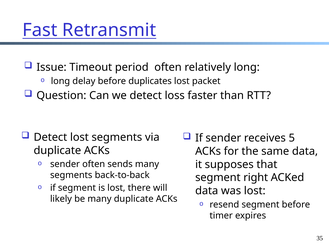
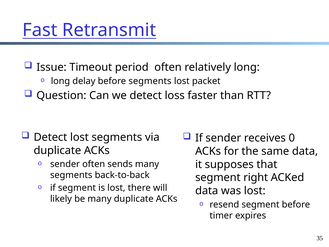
before duplicates: duplicates -> segments (150, 81)
5: 5 -> 0 (292, 138)
